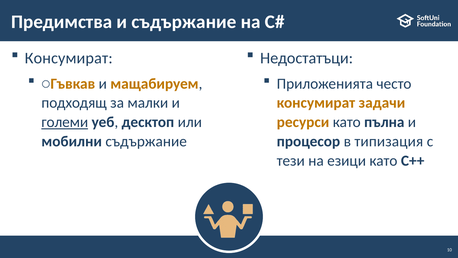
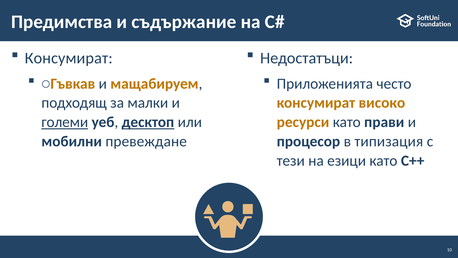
задачи: задачи -> високо (382, 103)
десктоп underline: none -> present (148, 122)
пълна: пълна -> прави (384, 122)
мобилни съдържание: съдържание -> превеждане (146, 141)
